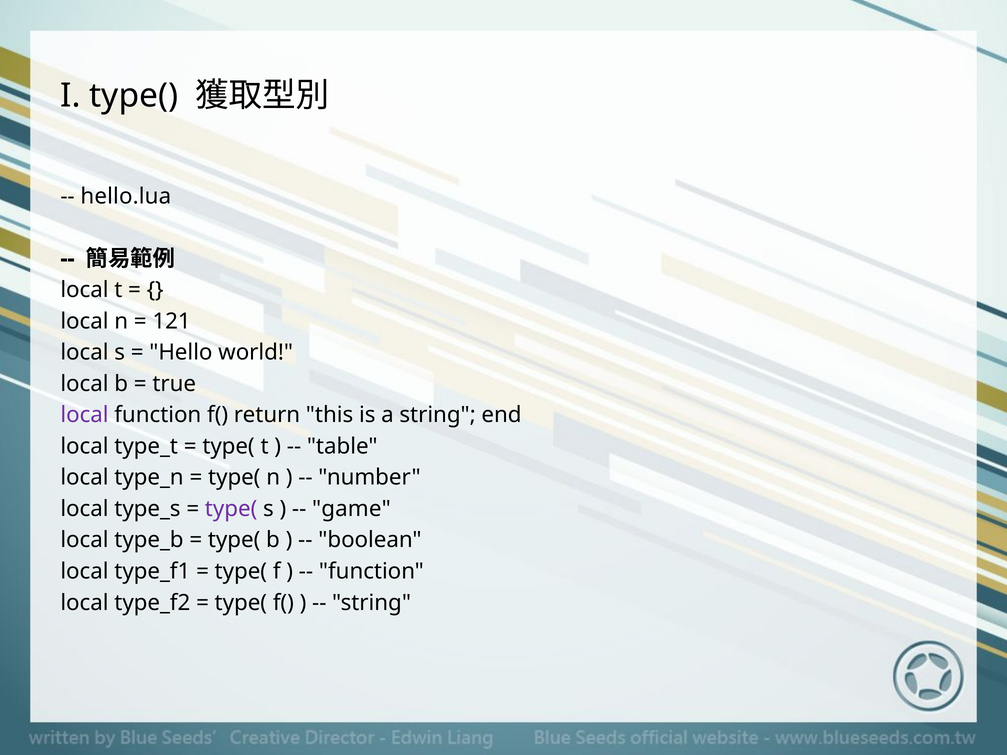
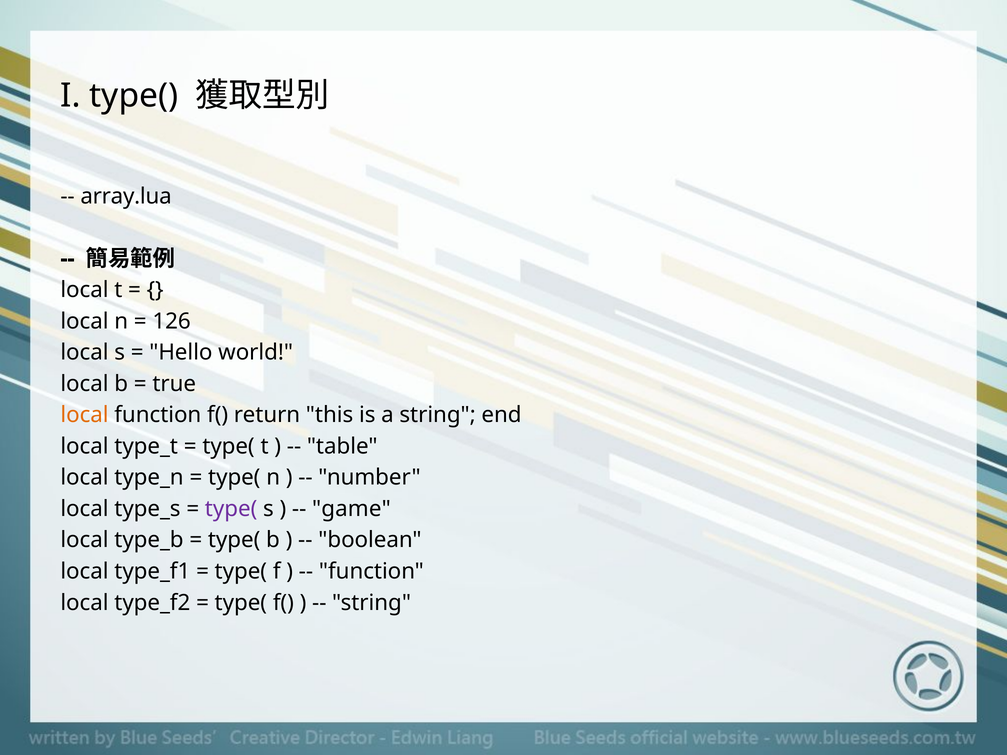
hello.lua: hello.lua -> array.lua (126, 196)
121: 121 -> 126 (172, 321)
local colour: purple -> orange (85, 415)
